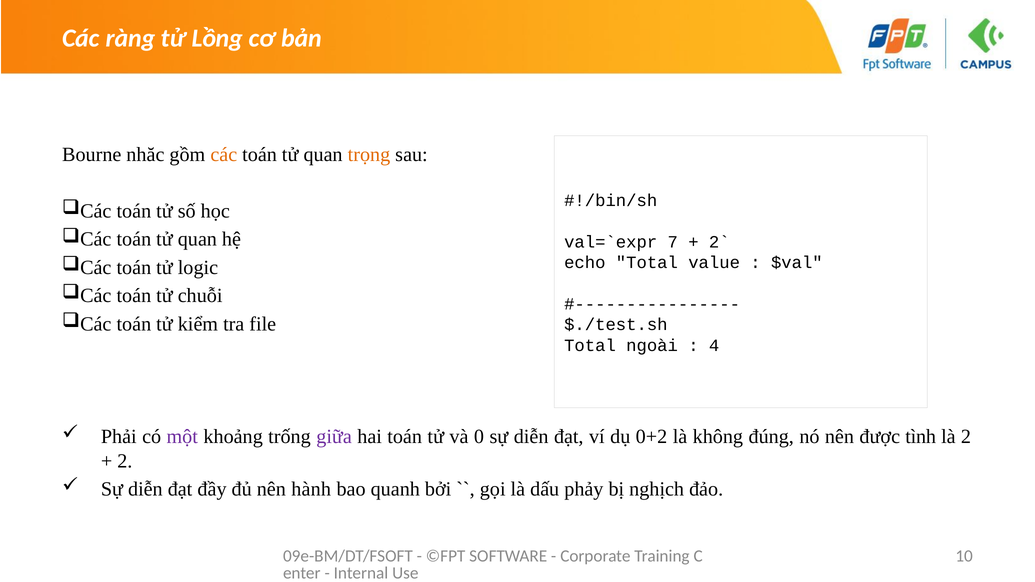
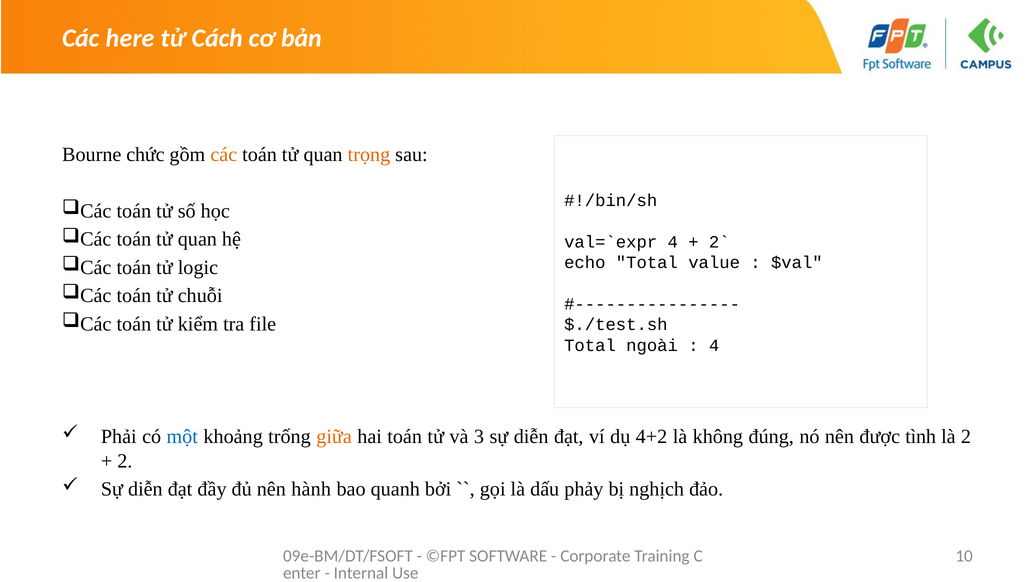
ràng: ràng -> here (130, 38)
Lồng: Lồng -> Cách (217, 38)
nhăc: nhăc -> chức (145, 155)
7: 7 -> 4 (673, 242)
một colour: purple -> blue (182, 437)
giữa colour: purple -> orange (334, 437)
0: 0 -> 3 (479, 437)
0+2: 0+2 -> 4+2 (651, 437)
